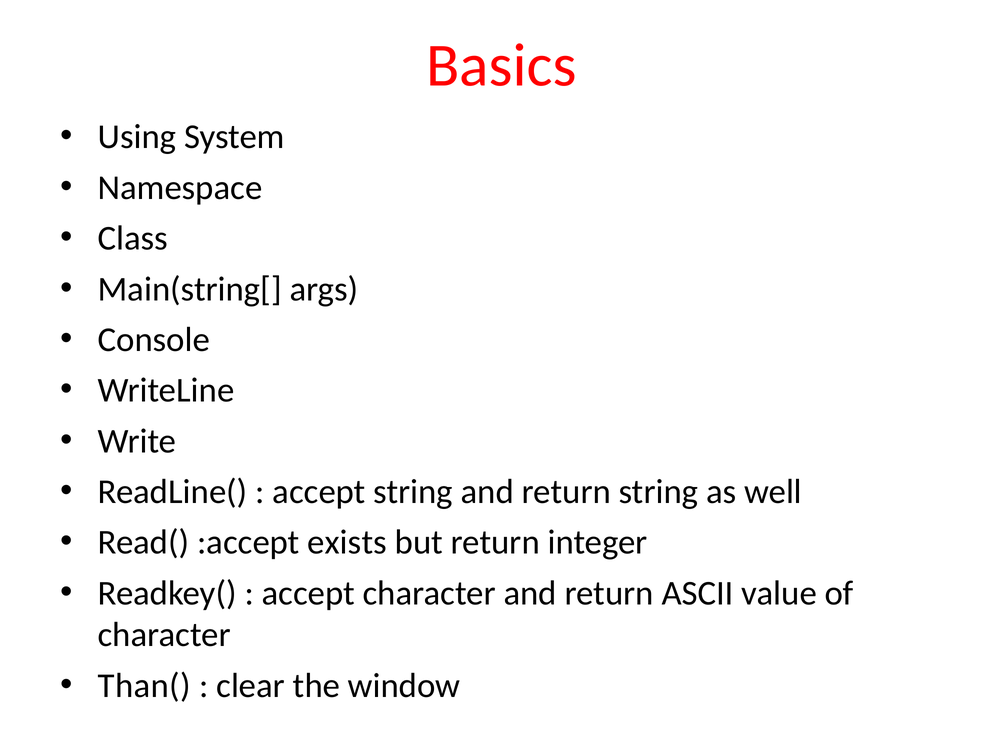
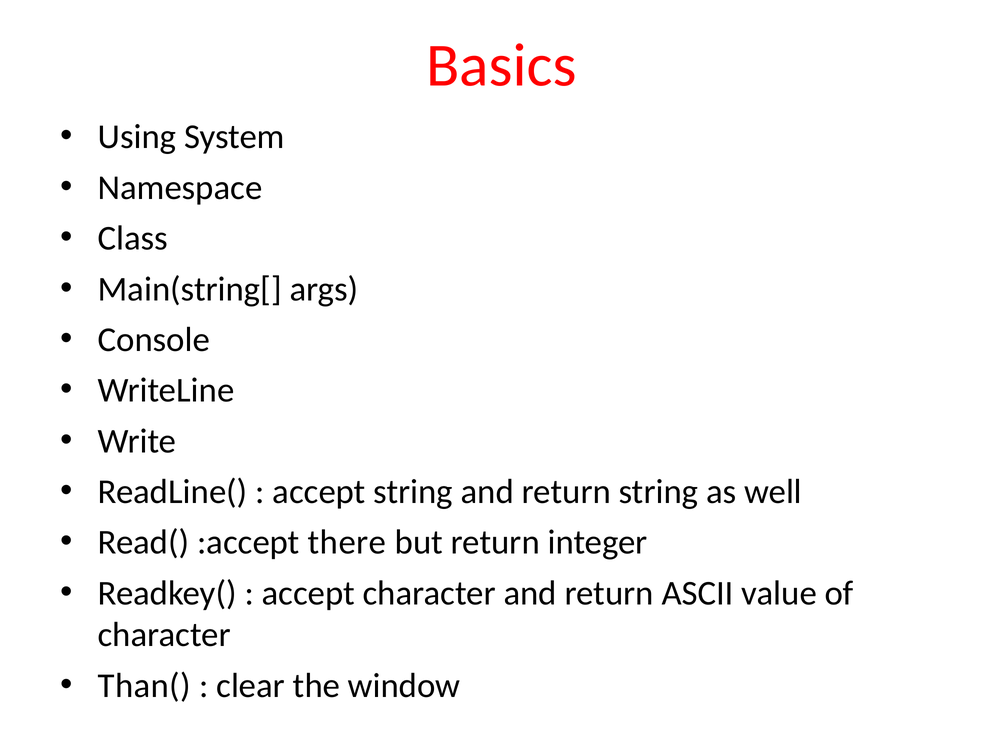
exists: exists -> there (347, 543)
